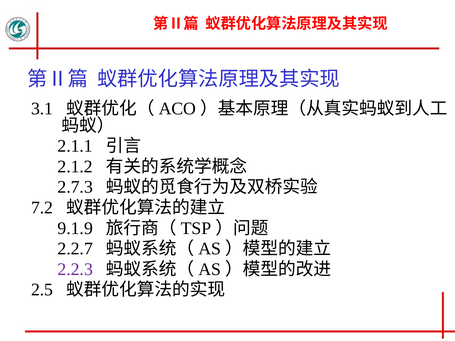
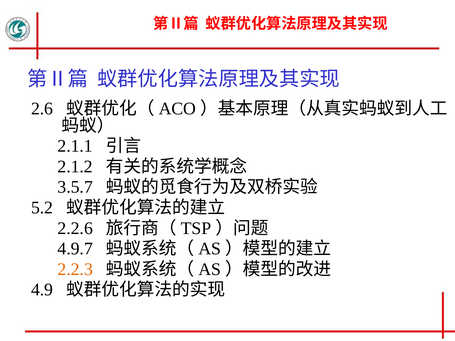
3.1: 3.1 -> 2.6 (42, 109)
2.7.3: 2.7.3 -> 3.5.7 (75, 187)
7.2: 7.2 -> 5.2 (42, 208)
9.1.9: 9.1.9 -> 2.2.6 (75, 228)
2.2.7: 2.2.7 -> 4.9.7 (75, 249)
2.2.3 colour: purple -> orange (75, 269)
2.5: 2.5 -> 4.9 (42, 290)
